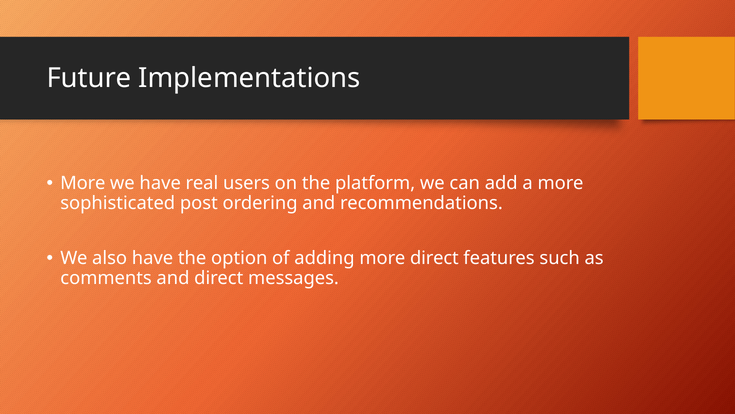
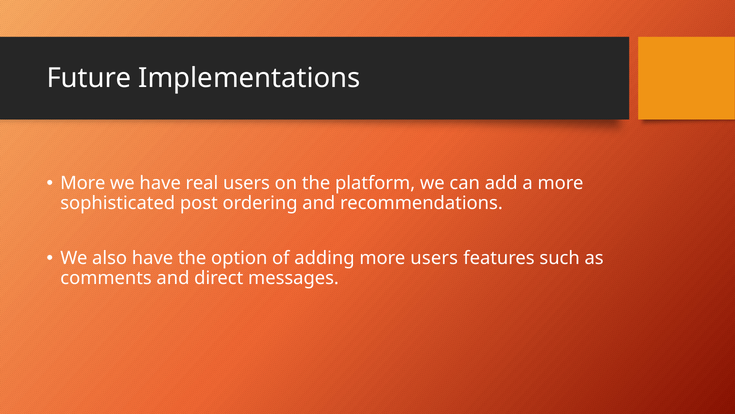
more direct: direct -> users (434, 258)
